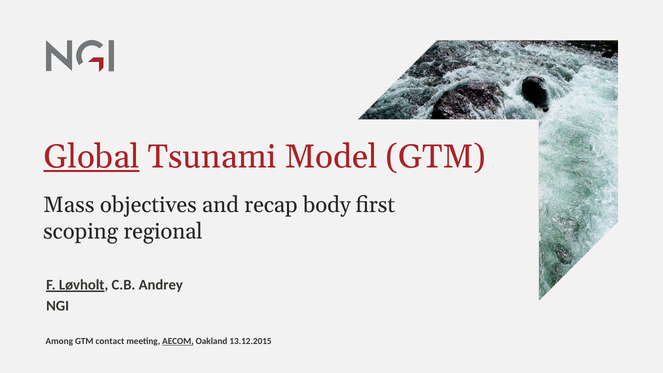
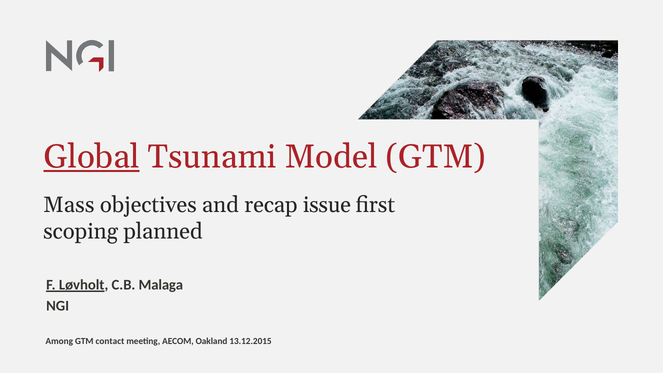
body: body -> issue (327, 205)
regional: regional -> planned (163, 231)
Andrey: Andrey -> Malaga (161, 285)
AECOM underline: present -> none (178, 341)
